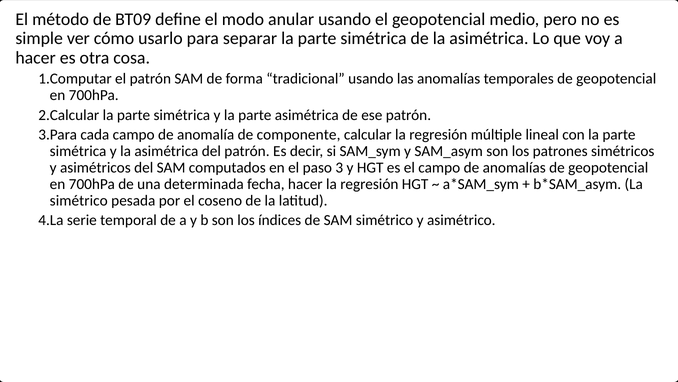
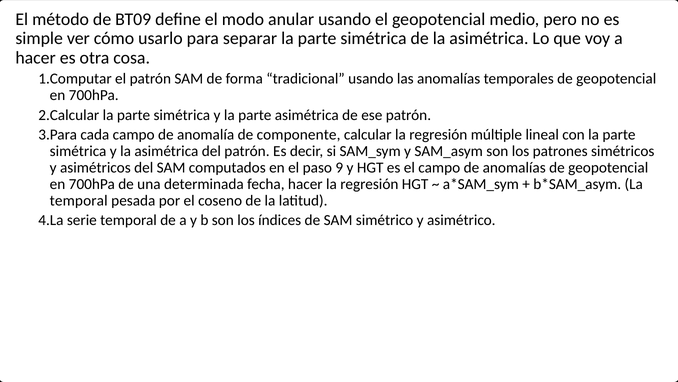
3: 3 -> 9 (339, 168)
simétrico: simétrico -> temporal (79, 200)
